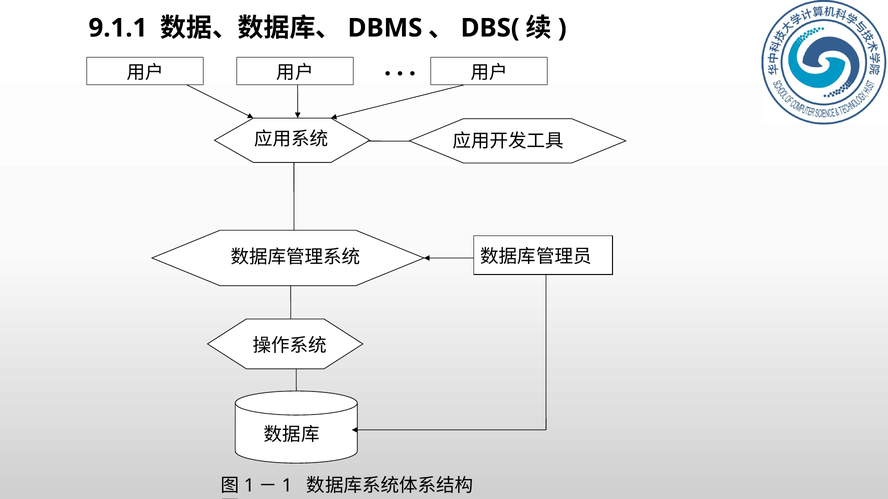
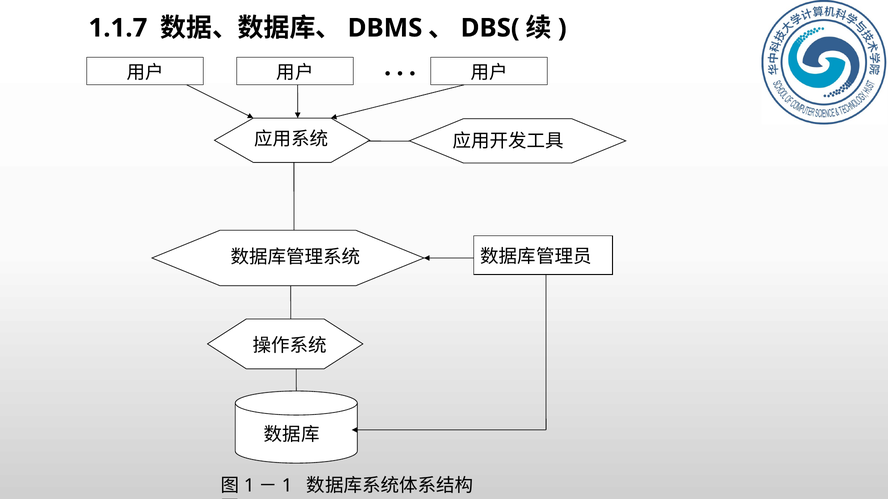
9.1.1: 9.1.1 -> 1.1.7 (118, 28)
